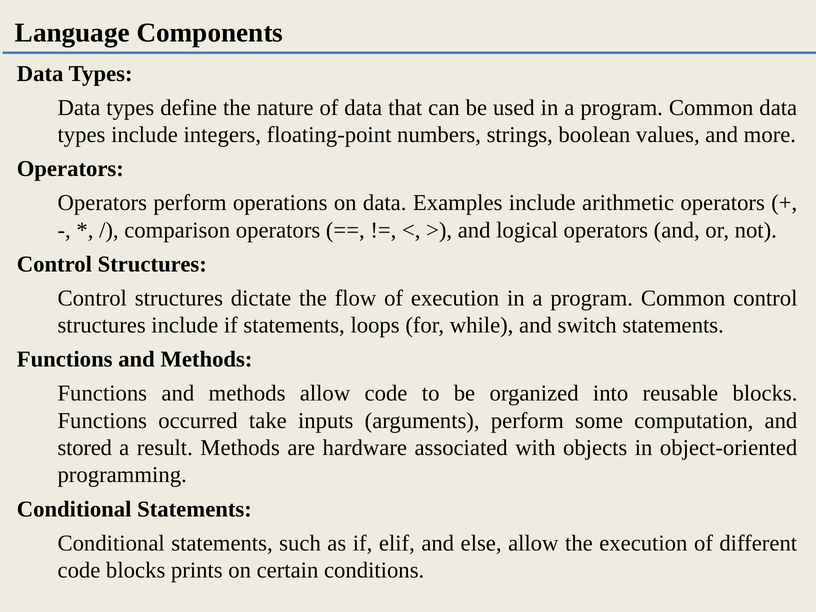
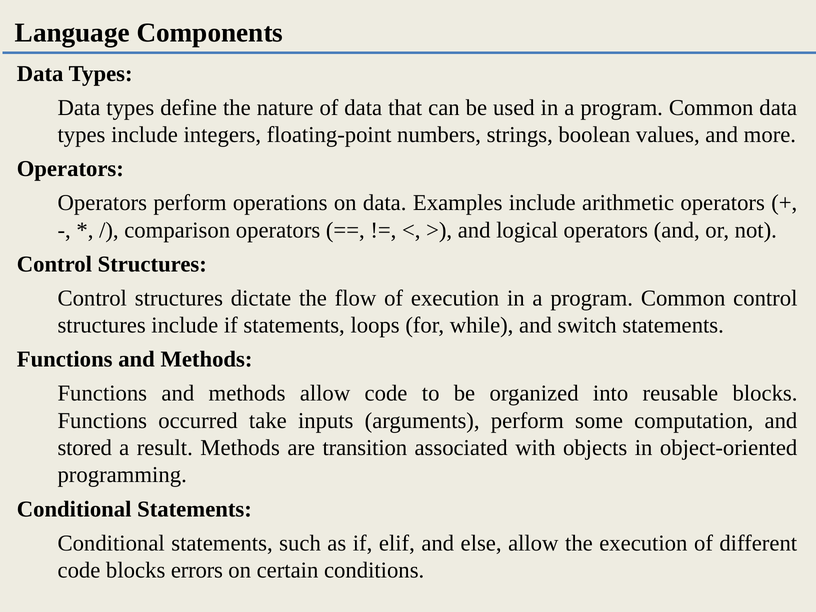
hardware: hardware -> transition (365, 448)
prints: prints -> errors (197, 570)
